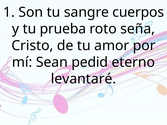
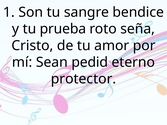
cuerpos: cuerpos -> bendice (138, 12)
levantaré: levantaré -> protector (83, 79)
